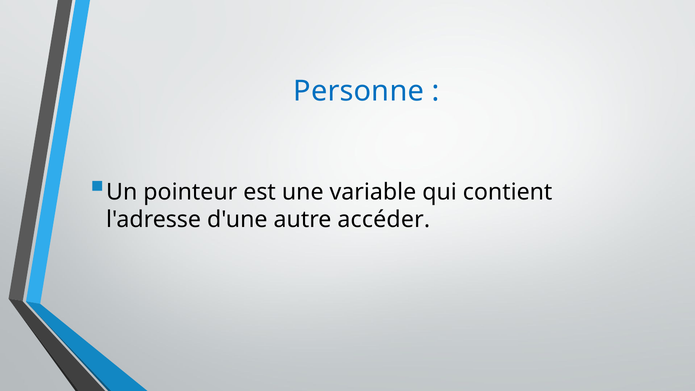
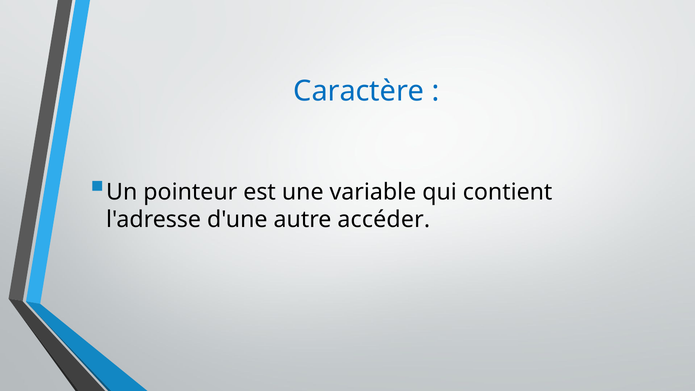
Personne: Personne -> Caractère (359, 91)
